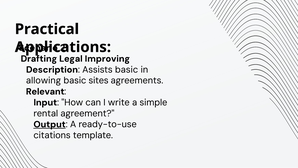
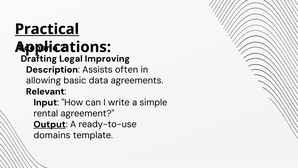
Practical underline: none -> present (47, 29)
Assists basic: basic -> often (127, 69)
sites: sites -> data (98, 80)
citations: citations -> domains (52, 135)
